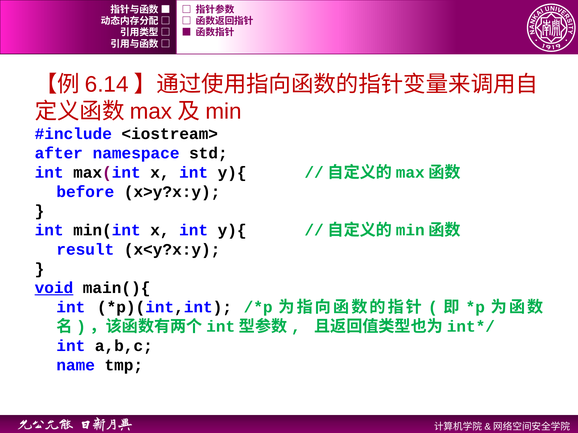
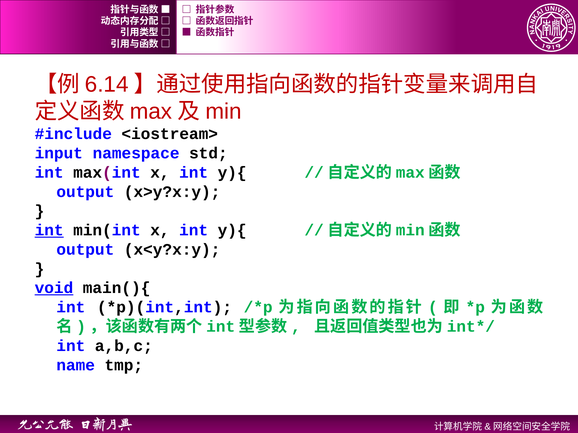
after: after -> input (59, 153)
before: before -> output (85, 192)
int underline: none -> present (49, 231)
result: result -> output (85, 250)
